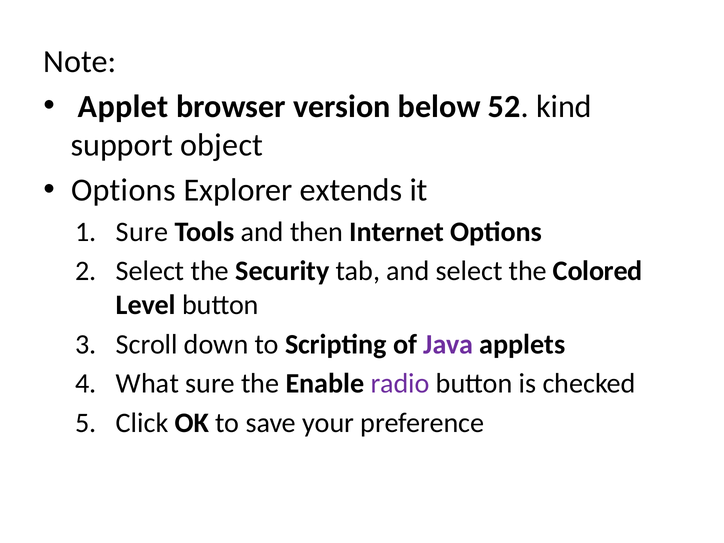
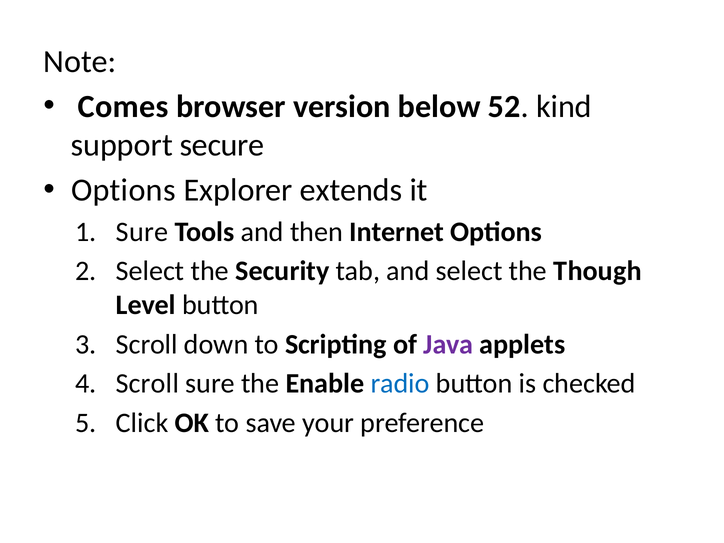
Applet: Applet -> Comes (123, 107)
object: object -> secure (222, 145)
Colored: Colored -> Though (598, 271)
What: What -> Scroll (147, 384)
radio colour: purple -> blue (400, 384)
